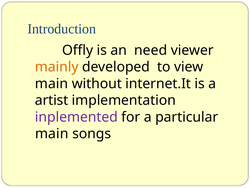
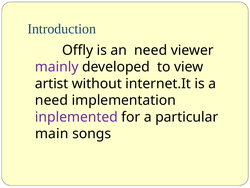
mainly colour: orange -> purple (57, 67)
main: main -> artist (52, 83)
artist: artist -> need (52, 100)
